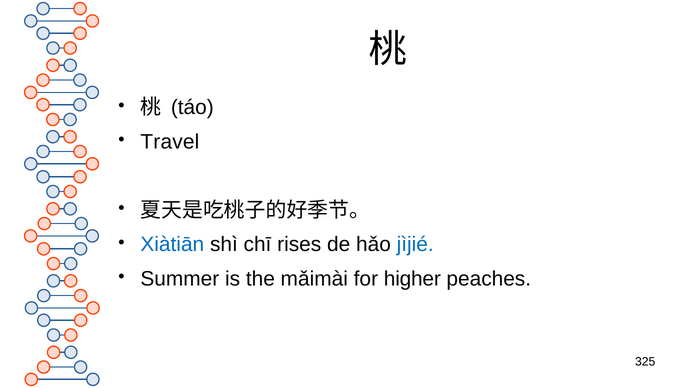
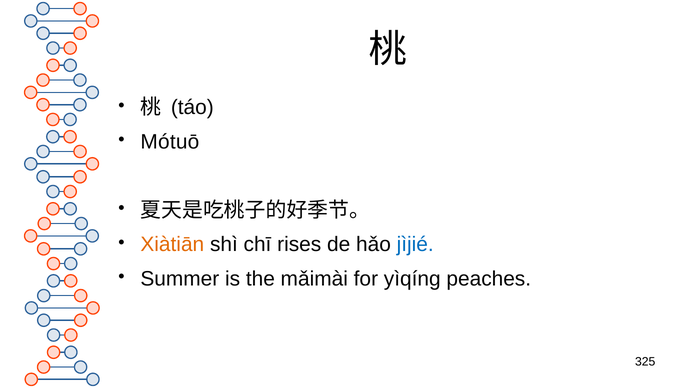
Travel: Travel -> Mótuō (170, 142)
Xiàtiān colour: blue -> orange (172, 245)
higher: higher -> yìqíng (412, 279)
